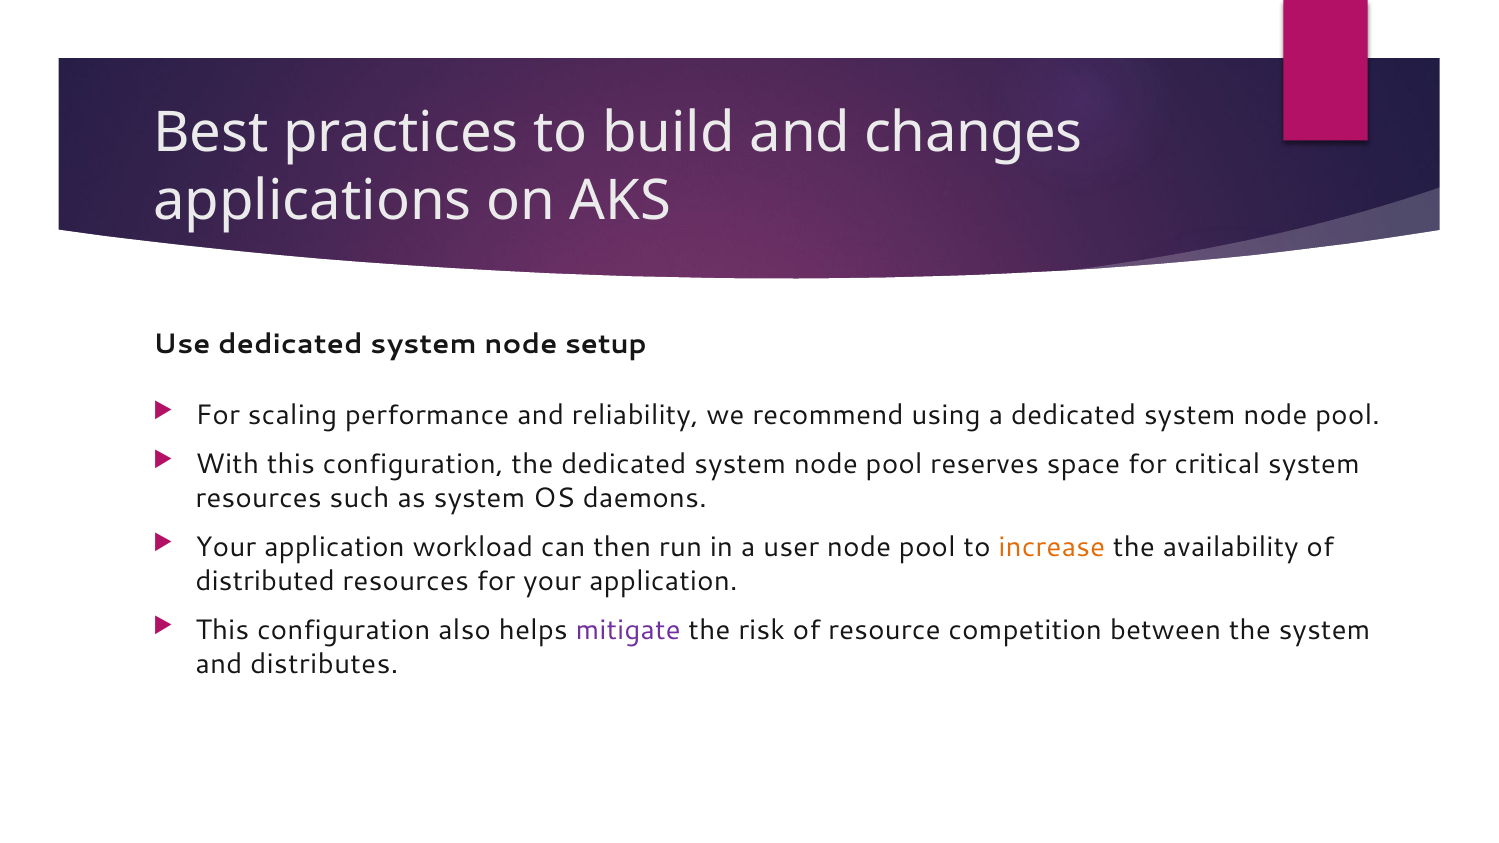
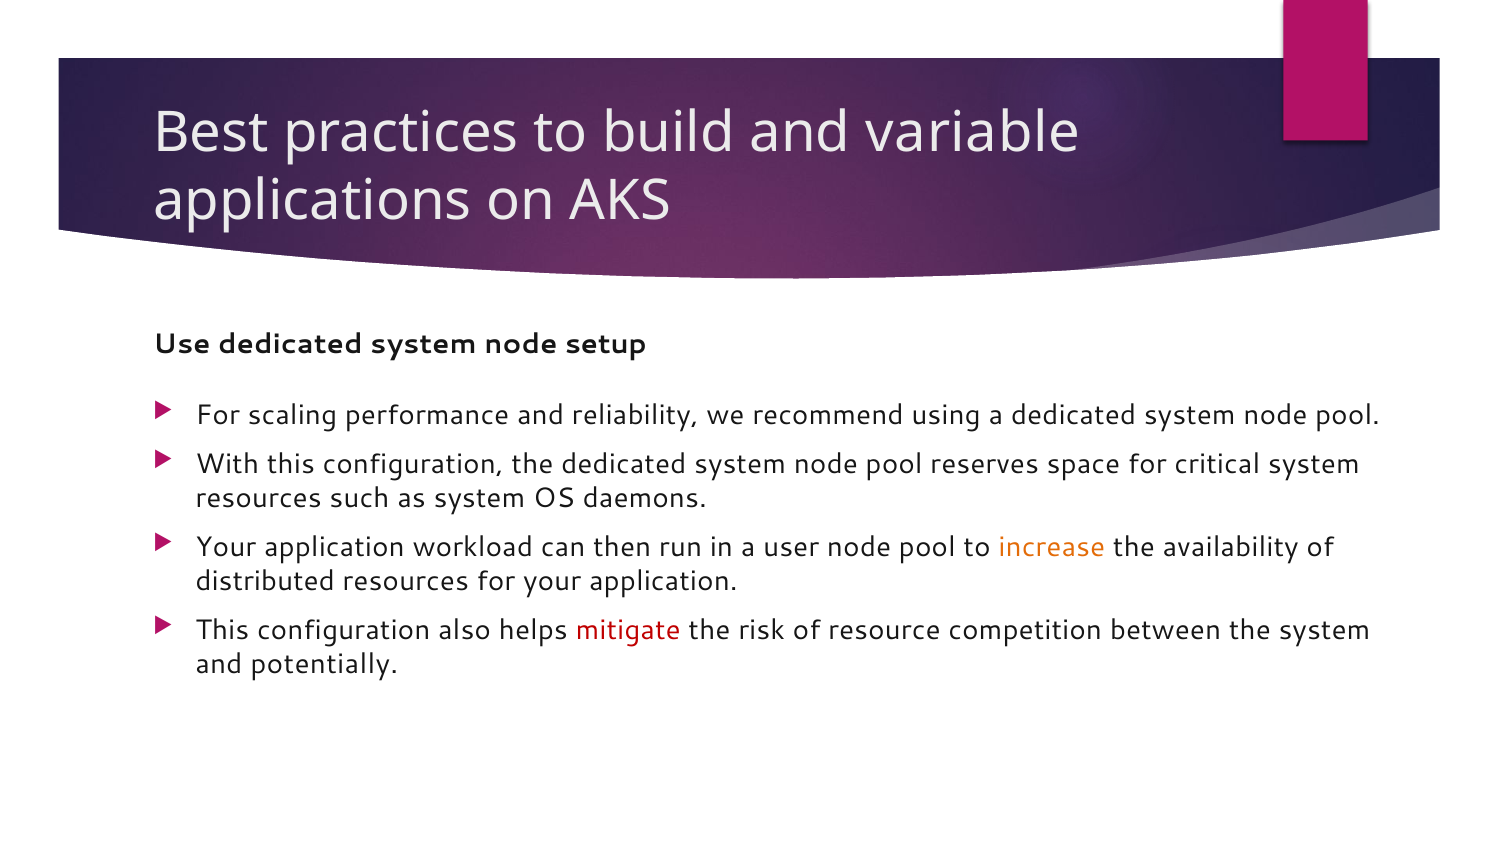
changes: changes -> variable (973, 133)
mitigate colour: purple -> red (628, 630)
distributes: distributes -> potentially (324, 664)
